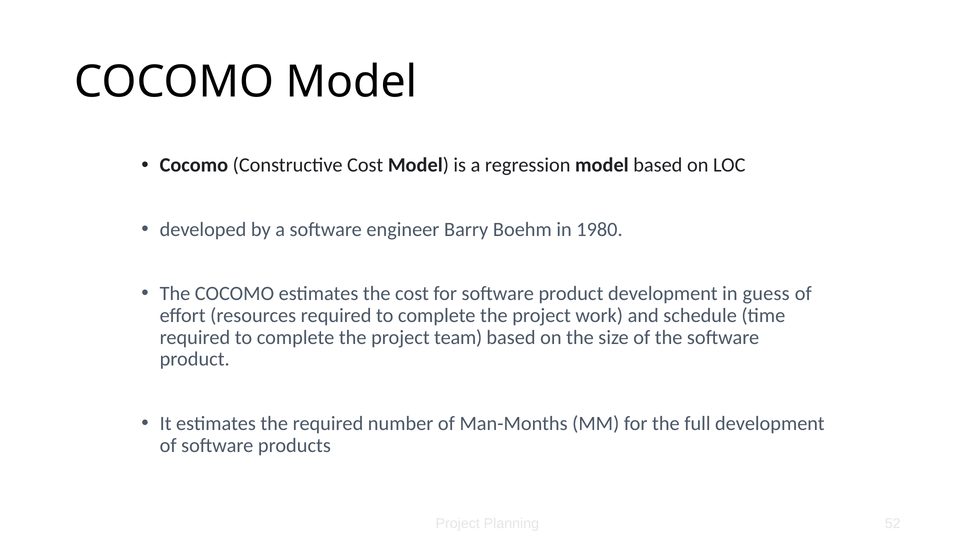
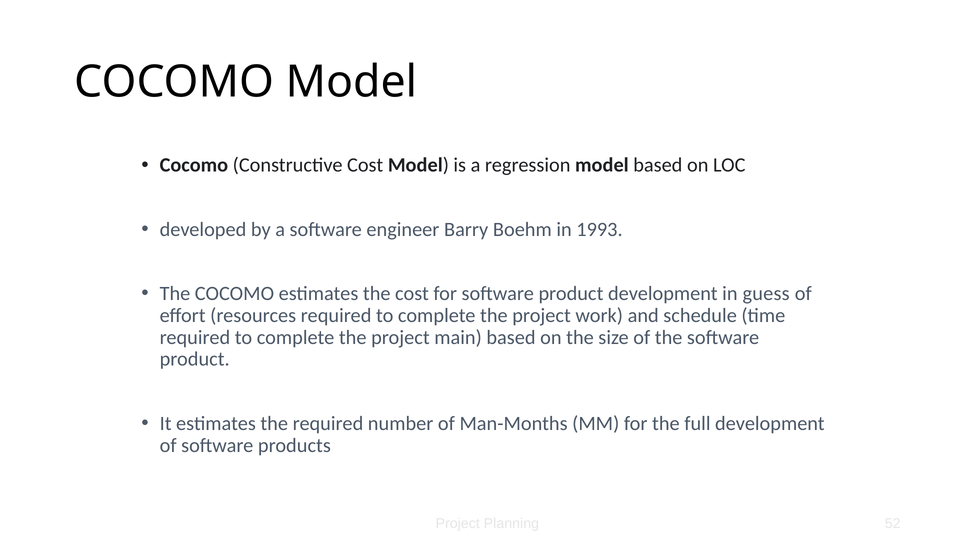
1980: 1980 -> 1993 (600, 230)
team: team -> main (458, 338)
